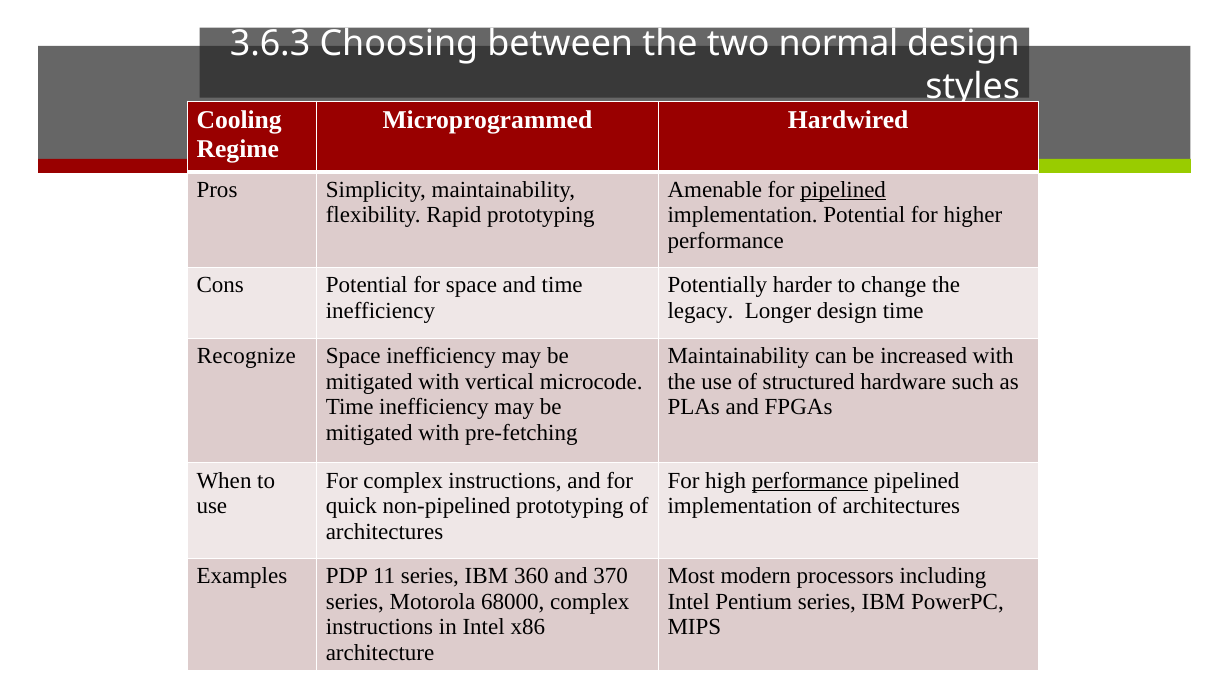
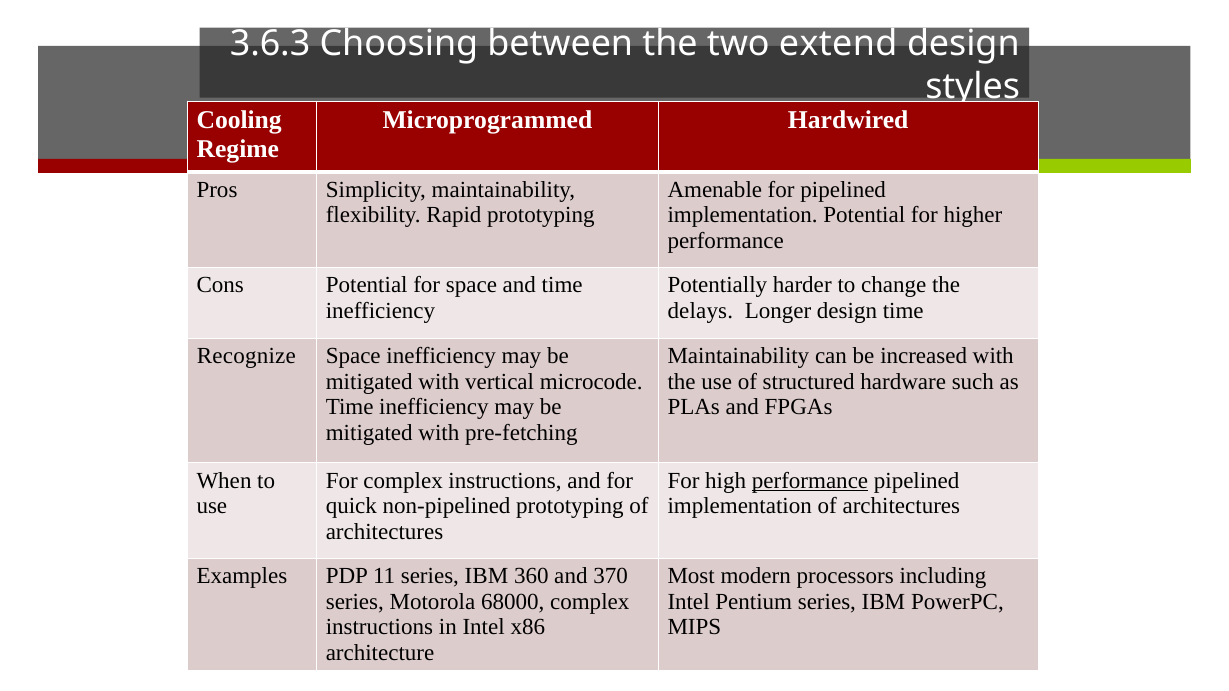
normal: normal -> extend (838, 44)
pipelined underline: present -> none (843, 190)
legacy: legacy -> delays (700, 311)
